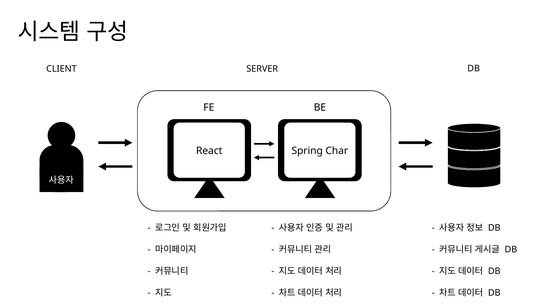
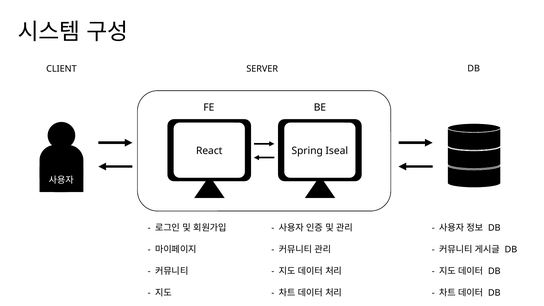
Char: Char -> Iseal (337, 151)
